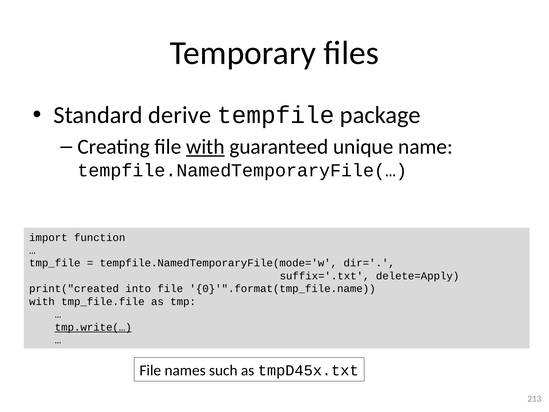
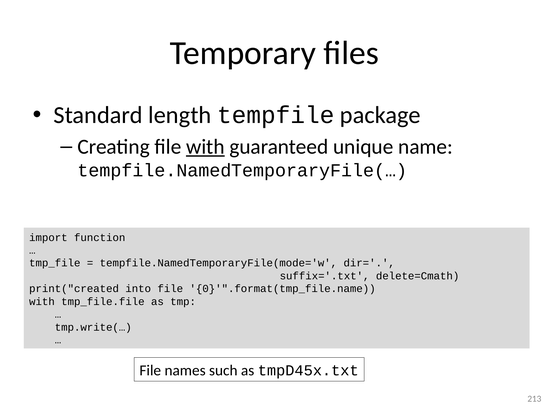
derive: derive -> length (180, 115)
delete=Apply: delete=Apply -> delete=Cmath (418, 276)
tmp.write(… underline: present -> none (93, 327)
